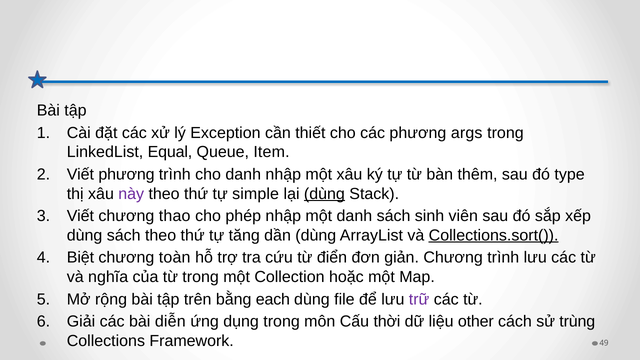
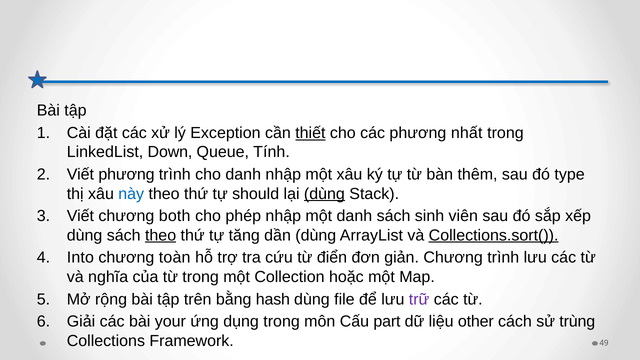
thiết underline: none -> present (310, 133)
args: args -> nhất (467, 133)
Equal: Equal -> Down (170, 152)
Item: Item -> Tính (272, 152)
này colour: purple -> blue (131, 194)
simple: simple -> should (256, 194)
thao: thao -> both (175, 216)
theo underline: none -> present (161, 235)
Biệt: Biệt -> Into (80, 258)
each: each -> hash (273, 299)
diễn: diễn -> your (170, 322)
thời: thời -> part (387, 322)
